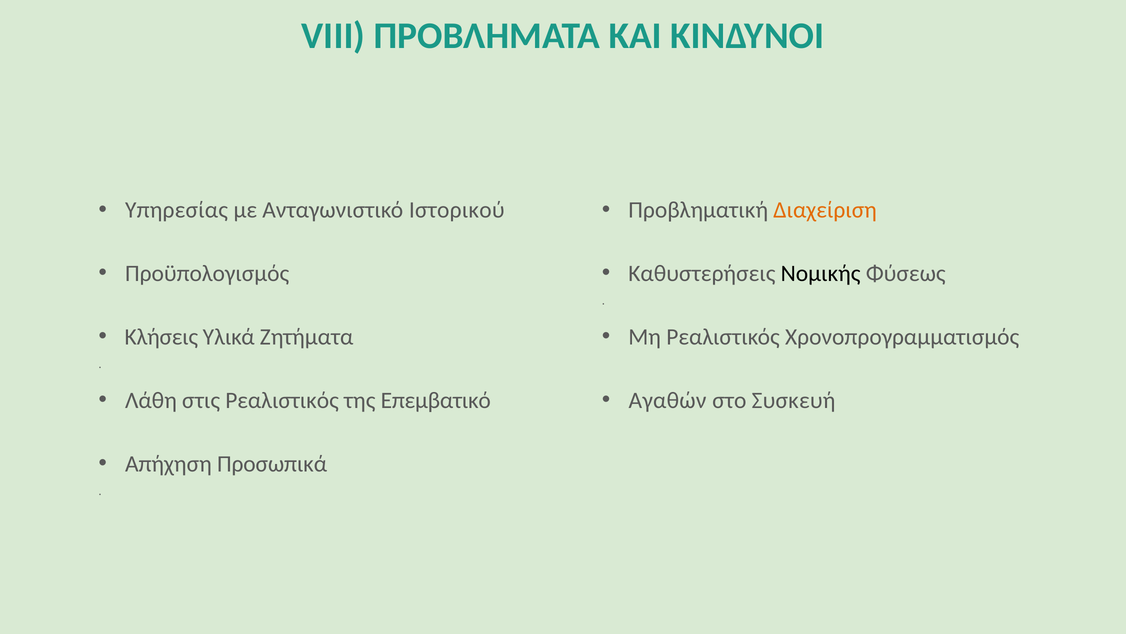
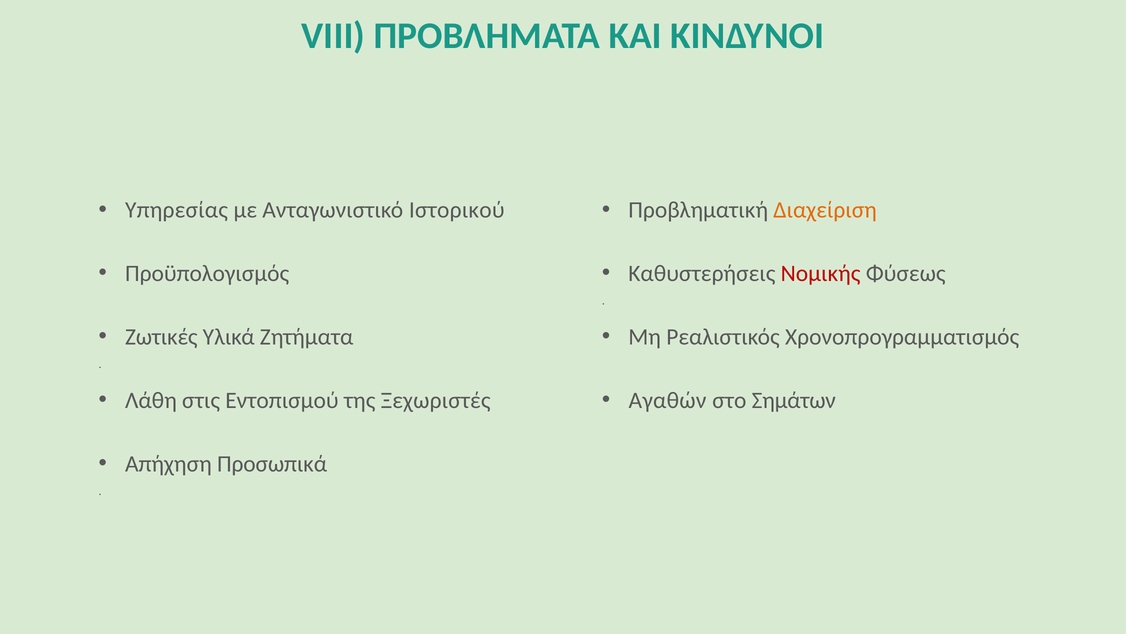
Νομικής colour: black -> red (821, 273)
Κλήσεις: Κλήσεις -> Ζωτικές (161, 337)
στις Ρεαλιστικός: Ρεαλιστικός -> Εντοπισμού (282, 400)
Επεμβατικό: Επεμβατικό -> Ξεχωριστές (436, 400)
Συσκευή: Συσκευή -> Σημάτων (794, 400)
